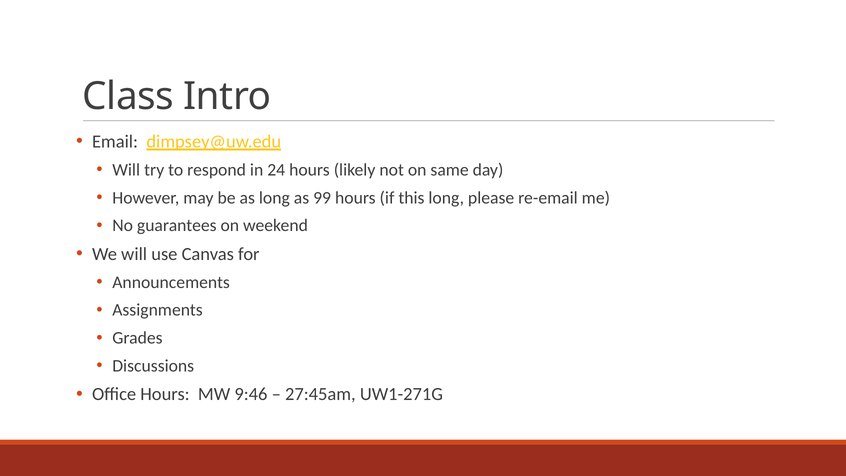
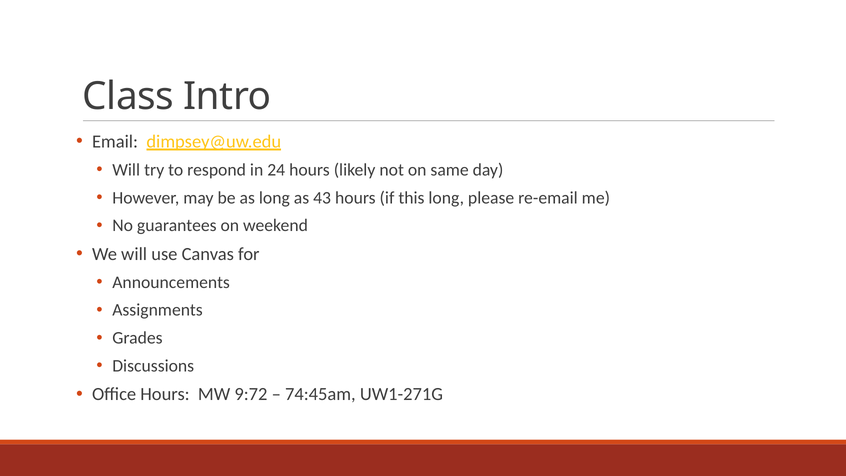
99: 99 -> 43 (322, 198)
9:46: 9:46 -> 9:72 (251, 394)
27:45am: 27:45am -> 74:45am (320, 394)
